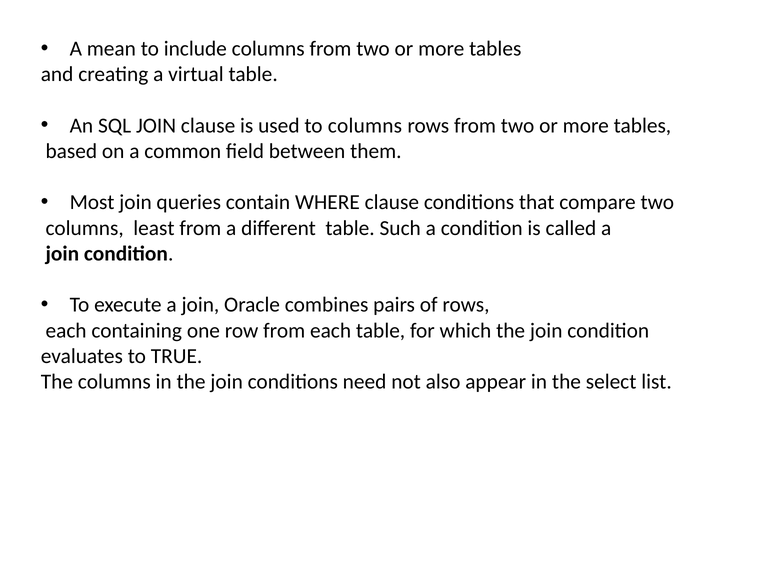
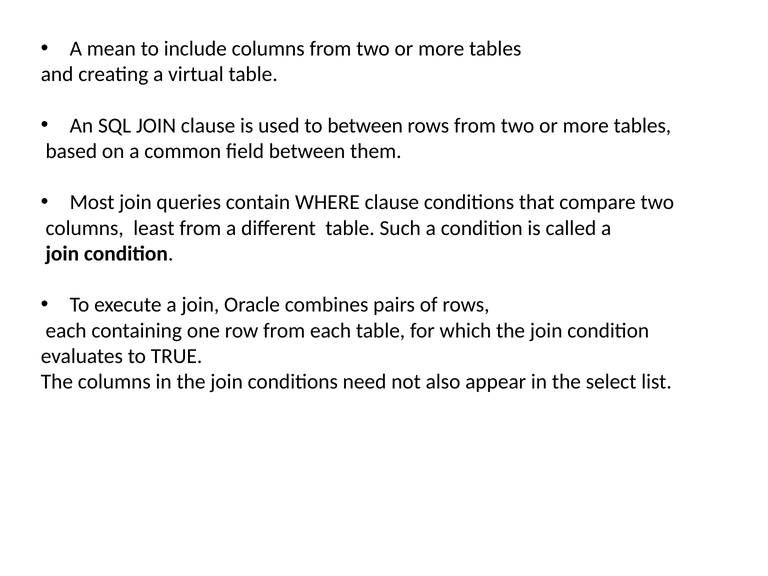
to columns: columns -> between (365, 126)
